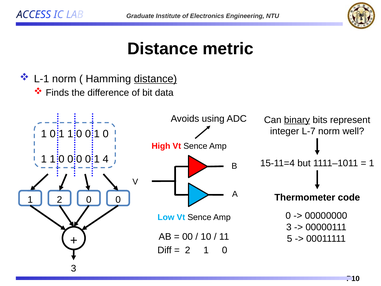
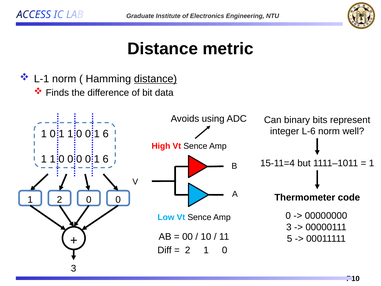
binary underline: present -> none (297, 120)
L-7: L-7 -> L-6 (309, 131)
0: 0 -> 6 (106, 134)
4: 4 -> 6 (106, 159)
